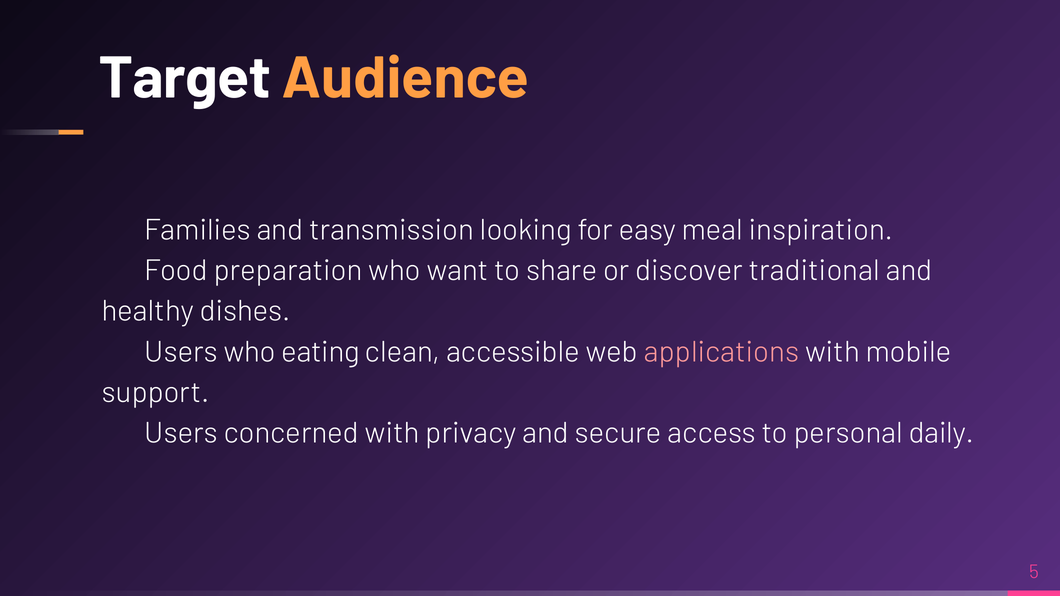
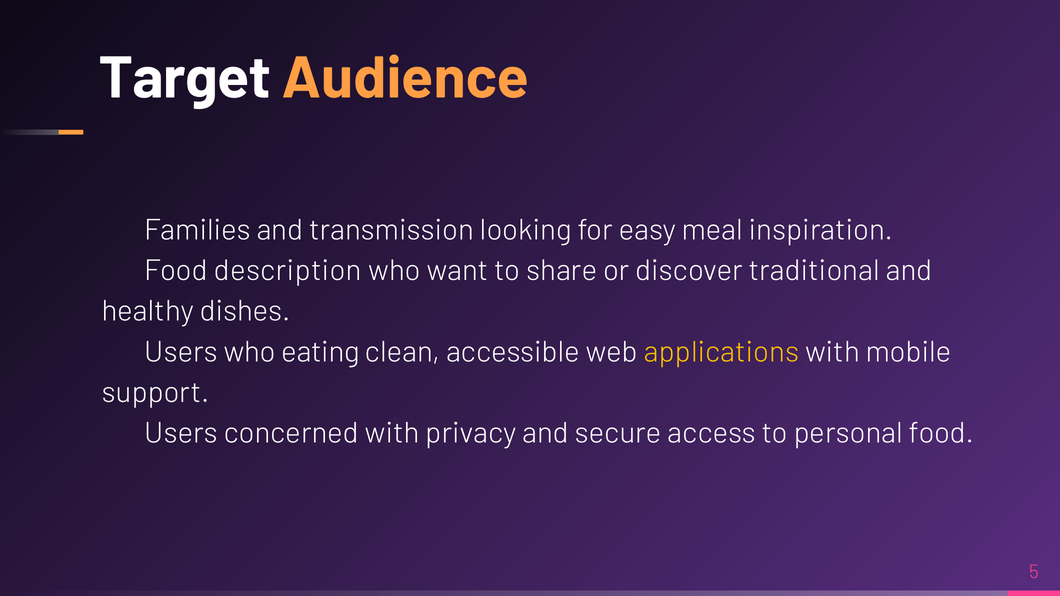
preparation: preparation -> description (288, 271)
applications colour: pink -> yellow (722, 352)
daily: daily -> food (941, 433)
